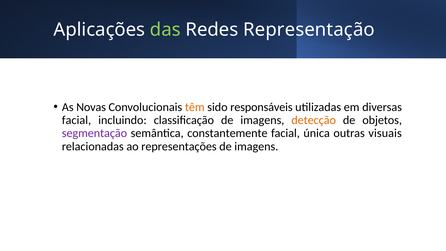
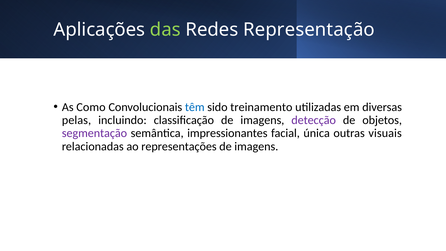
Novas: Novas -> Como (91, 107)
têm colour: orange -> blue (195, 107)
responsáveis: responsáveis -> treinamento (261, 107)
facial: facial -> pelas (76, 120)
detecção colour: orange -> purple (314, 120)
constantemente: constantemente -> impressionantes (227, 133)
